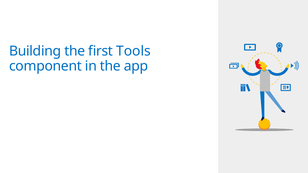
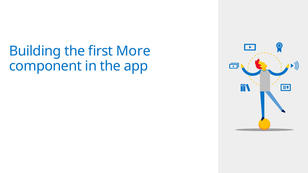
Tools: Tools -> More (133, 51)
